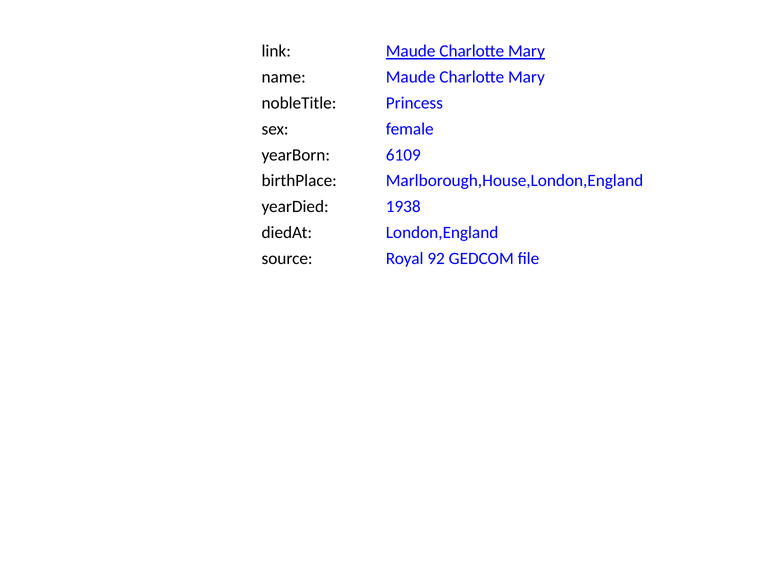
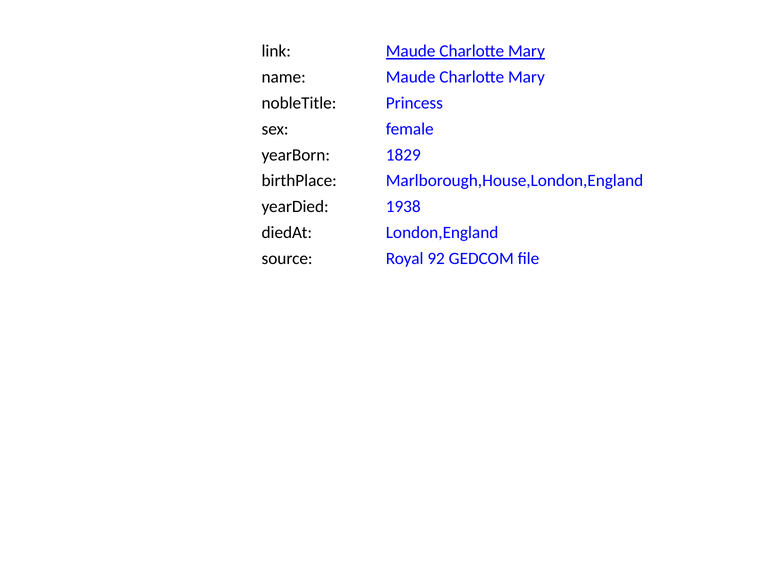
6109: 6109 -> 1829 (403, 155)
